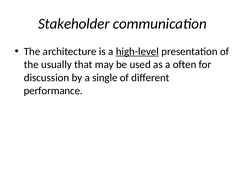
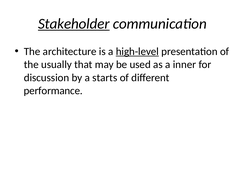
Stakeholder underline: none -> present (74, 24)
often: often -> inner (185, 64)
single: single -> starts (105, 78)
